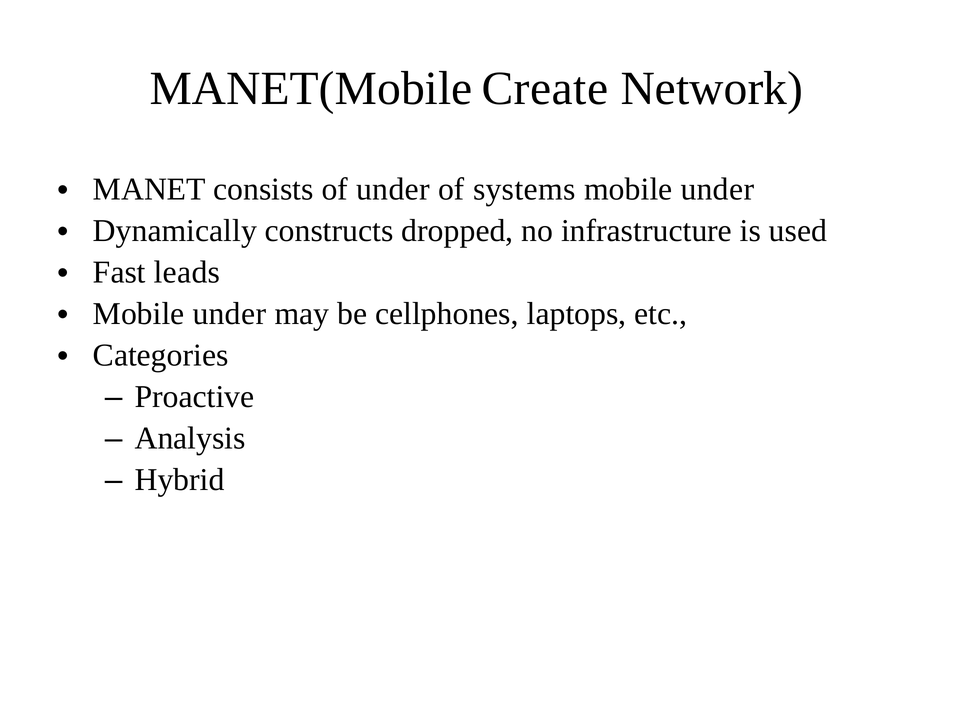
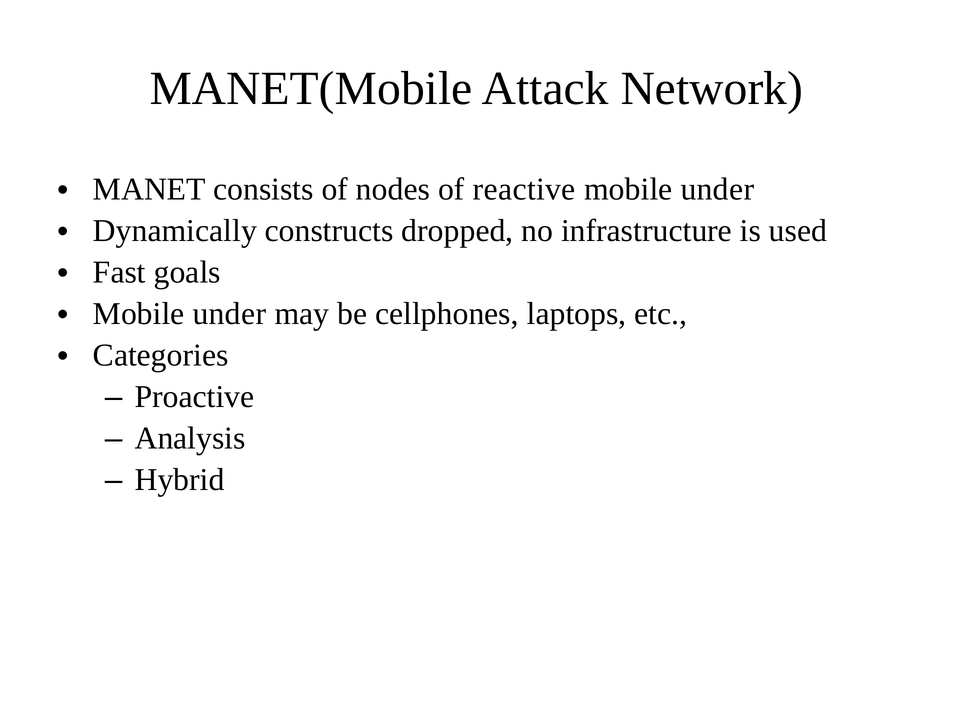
Create: Create -> Attack (545, 88)
of under: under -> nodes (393, 189)
systems: systems -> reactive (524, 189)
leads: leads -> goals (187, 272)
